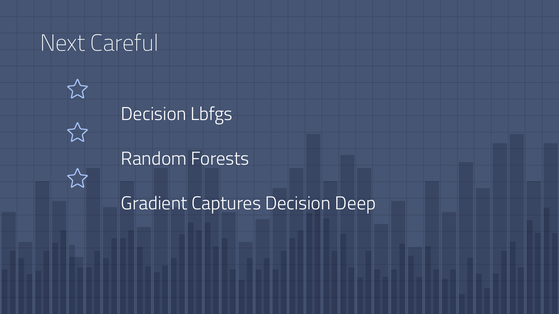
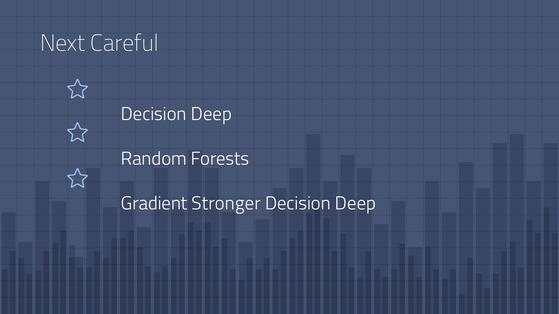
Lbfgs: Lbfgs -> Deep (211, 114)
Captures: Captures -> Stronger (226, 204)
